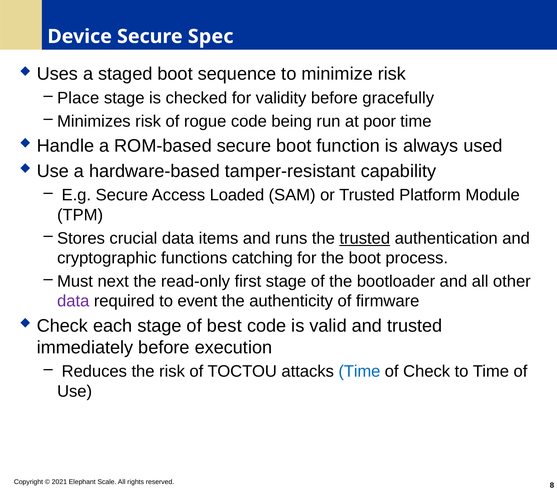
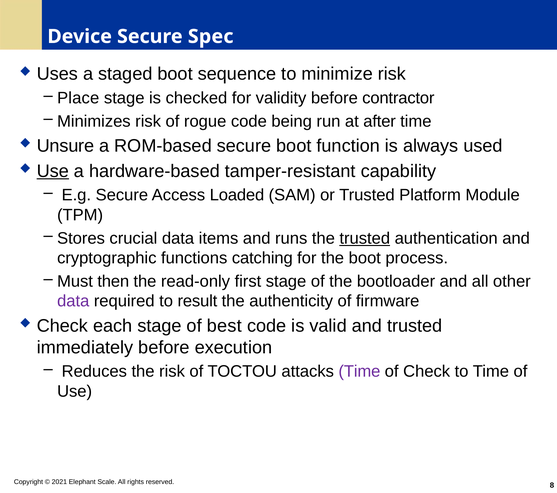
gracefully: gracefully -> contractor (398, 98)
poor: poor -> after (380, 121)
Handle: Handle -> Unsure (65, 146)
Use underline: none -> present (53, 171)
next: next -> then (113, 281)
event: event -> result (197, 301)
Time colour: blue -> purple (359, 372)
